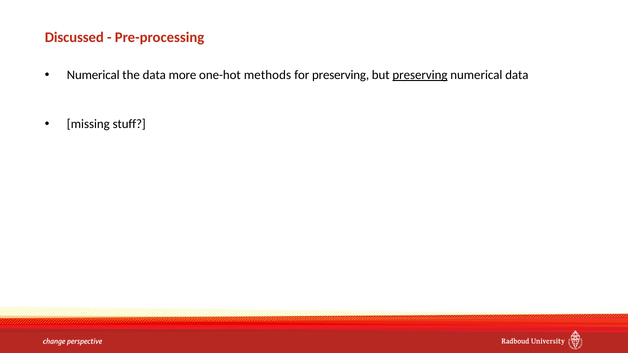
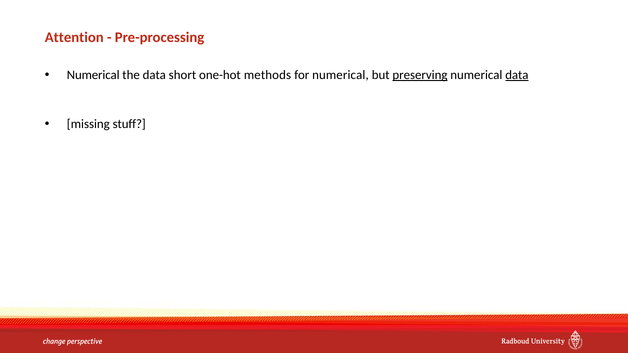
Discussed: Discussed -> Attention (74, 37)
more: more -> short (182, 75)
for preserving: preserving -> numerical (340, 75)
data underline: none -> present (517, 75)
